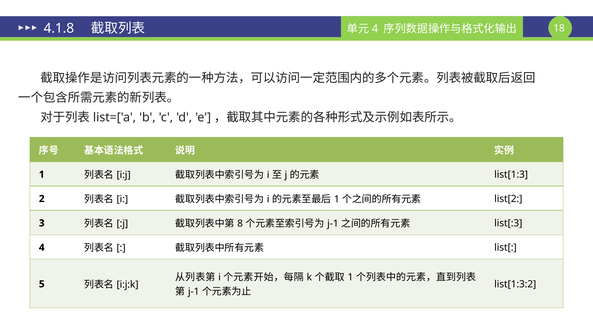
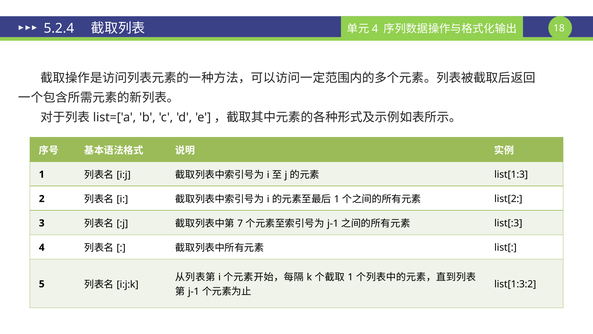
4.1.8: 4.1.8 -> 5.2.4 (59, 28)
8: 8 -> 7 (240, 223)
